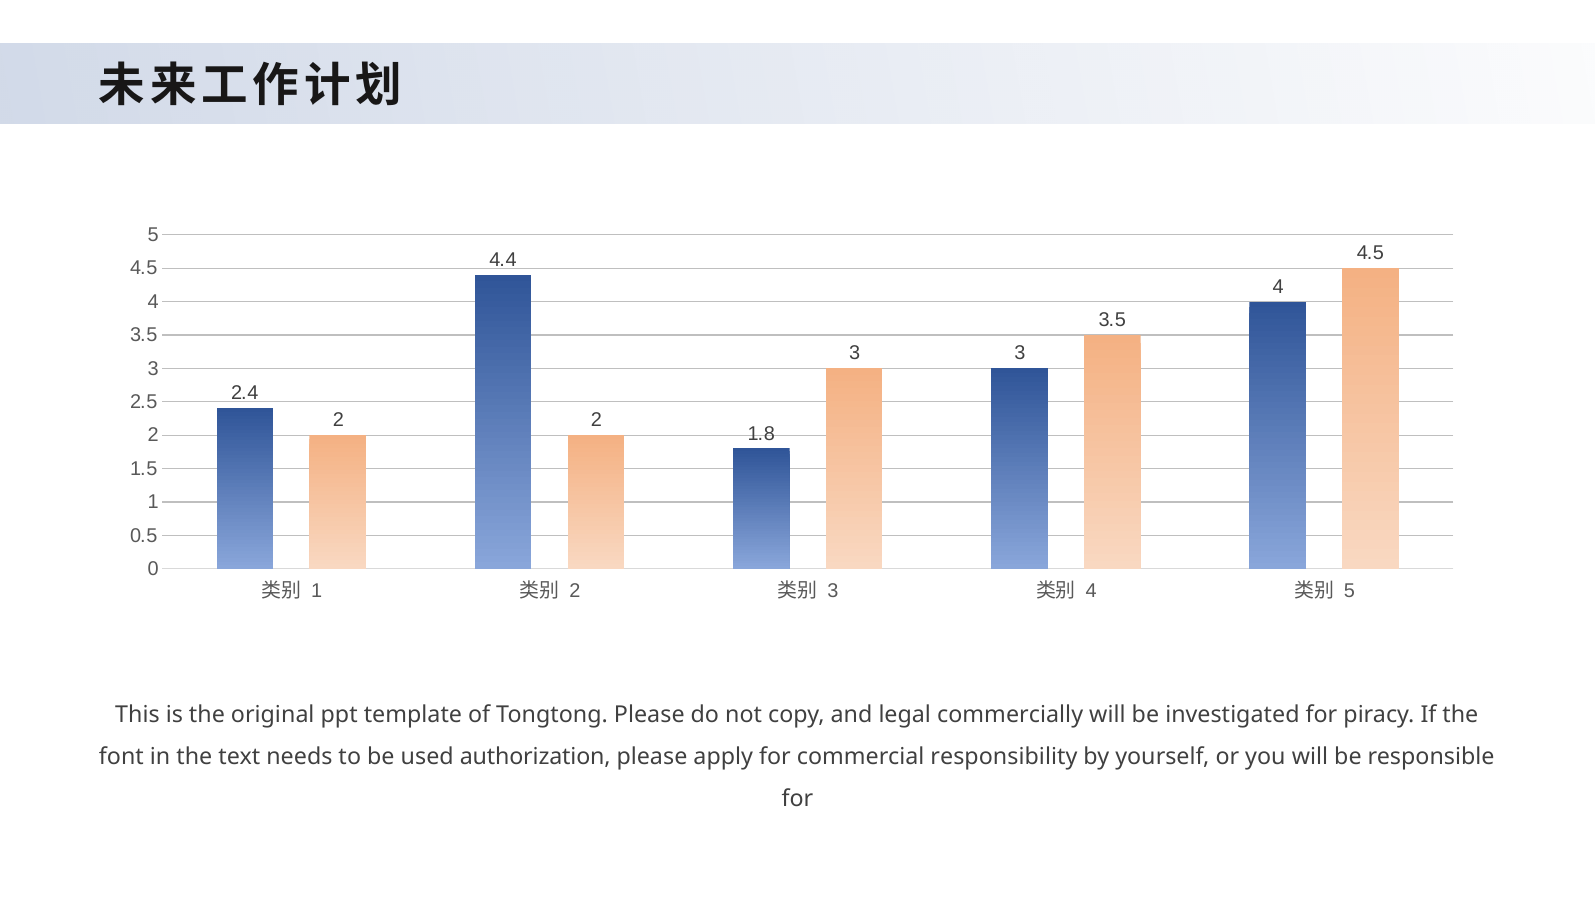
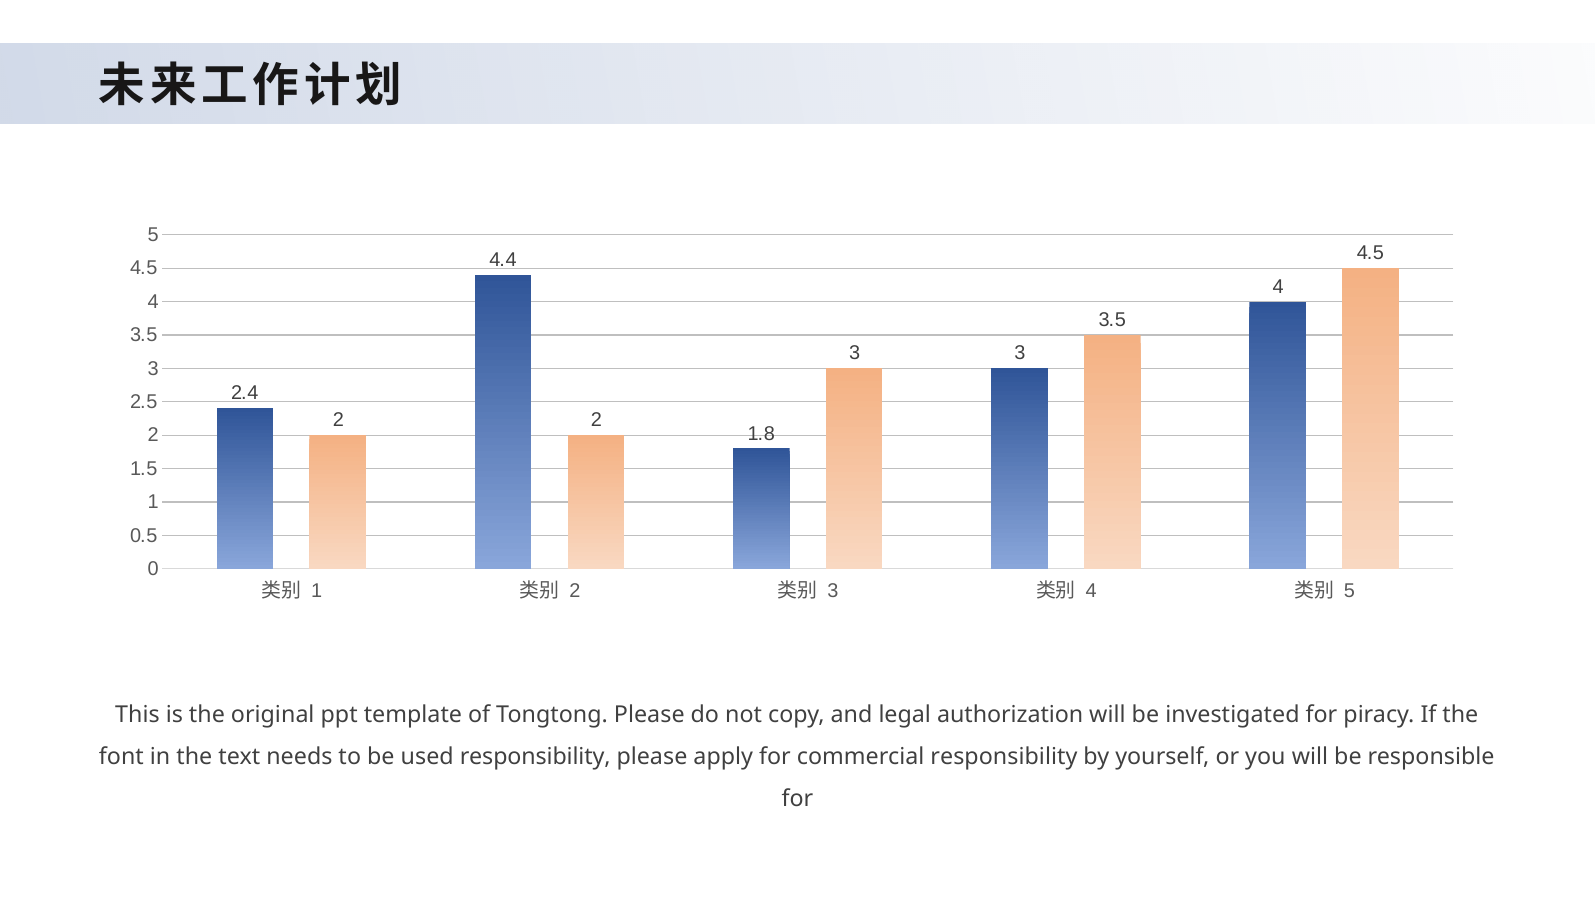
commercially: commercially -> authorization (1010, 715)
used authorization: authorization -> responsibility (535, 757)
